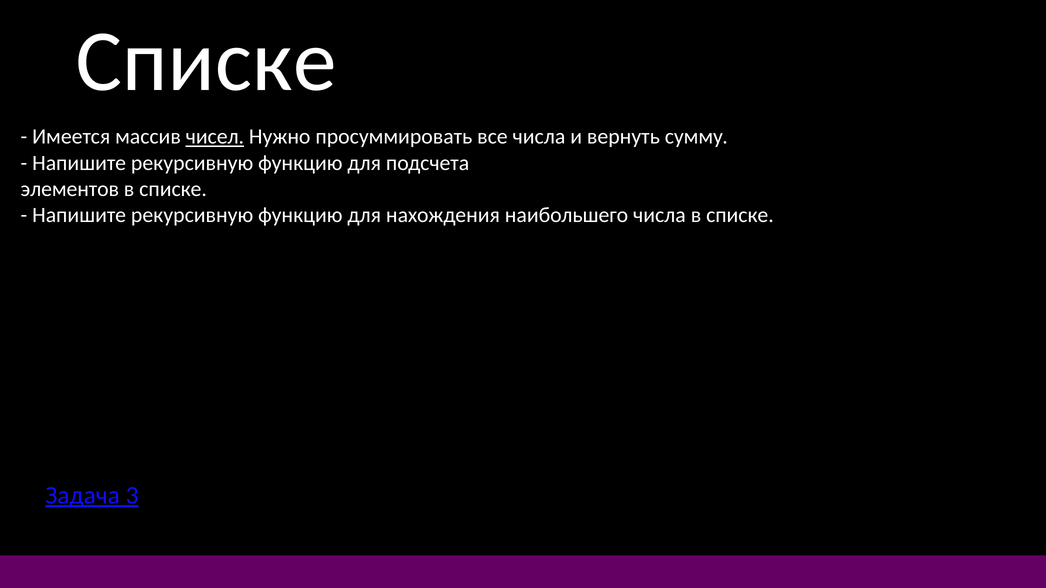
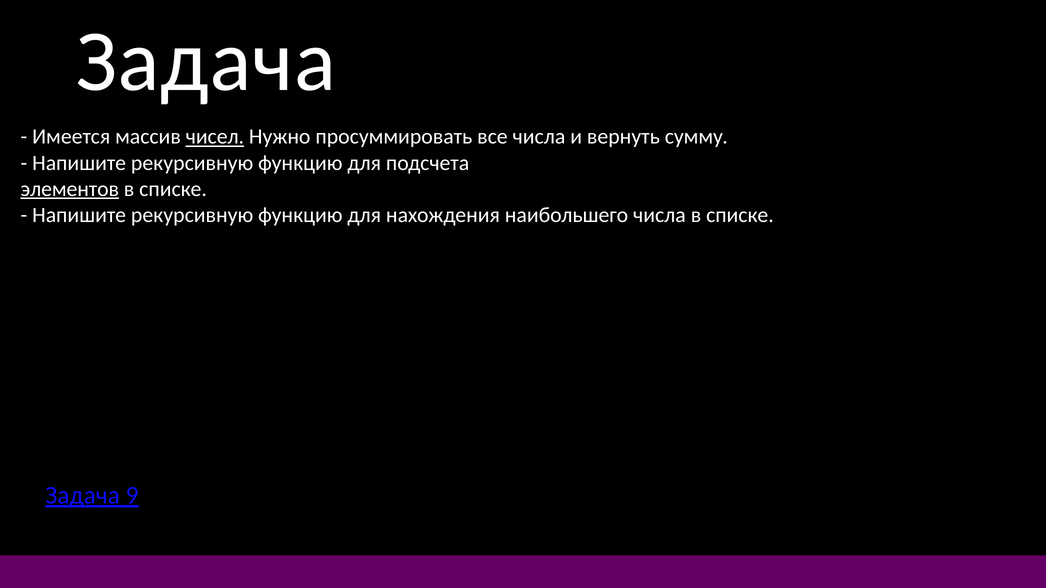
Списке: Списке -> Задача (206, 62)
элементов underline: none -> present (70, 189)
3: 3 -> 9 (132, 496)
